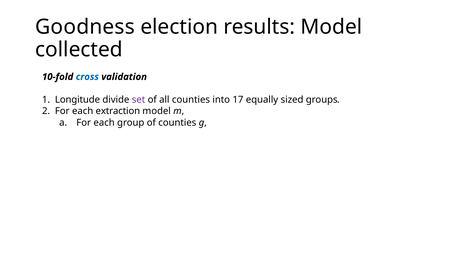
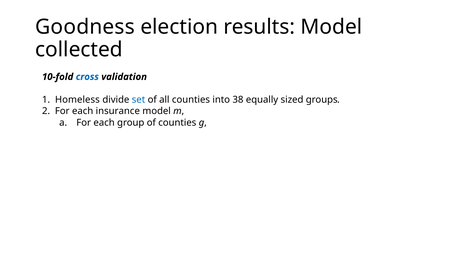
Longitude: Longitude -> Homeless (77, 100)
set colour: purple -> blue (139, 100)
17: 17 -> 38 (238, 100)
extraction: extraction -> insurance (118, 111)
